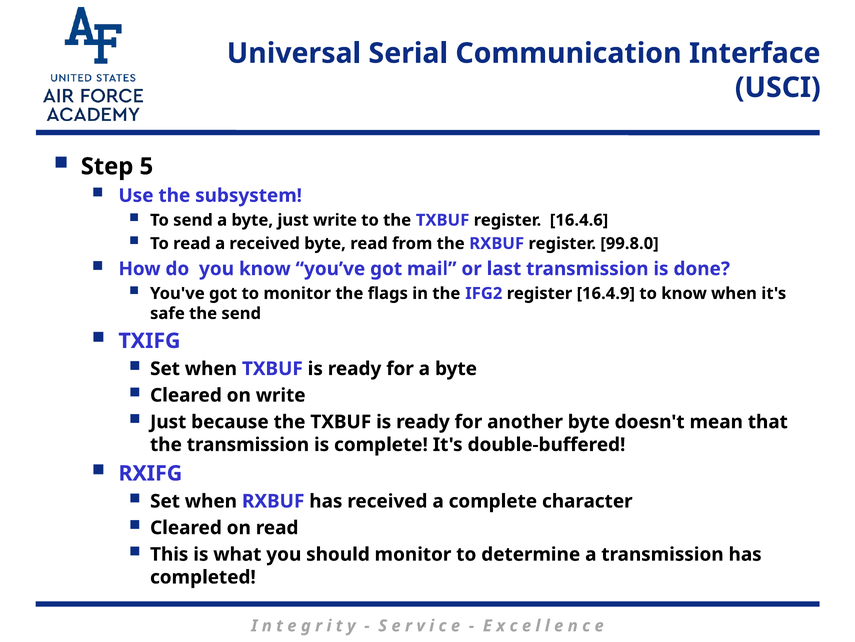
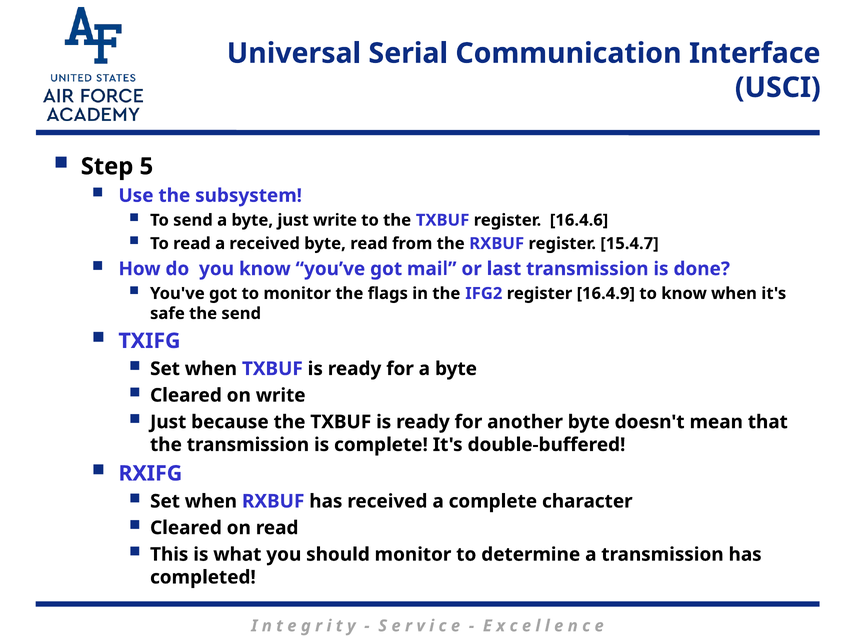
99.8.0: 99.8.0 -> 15.4.7 (629, 243)
